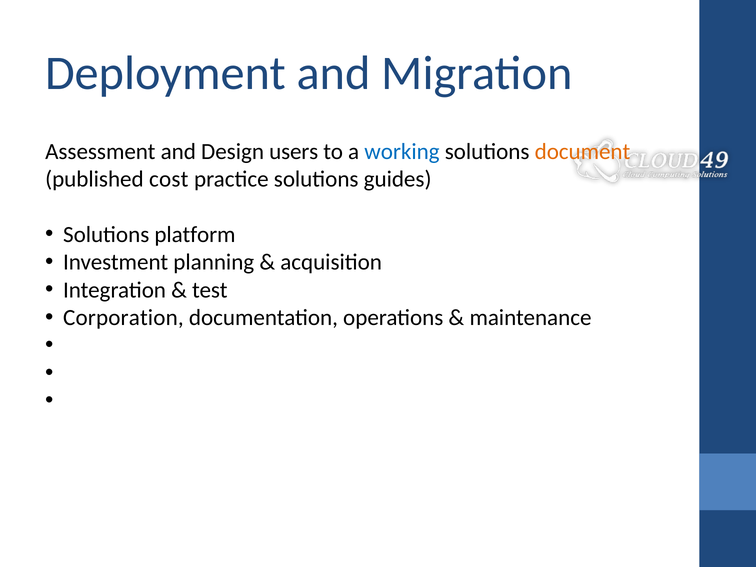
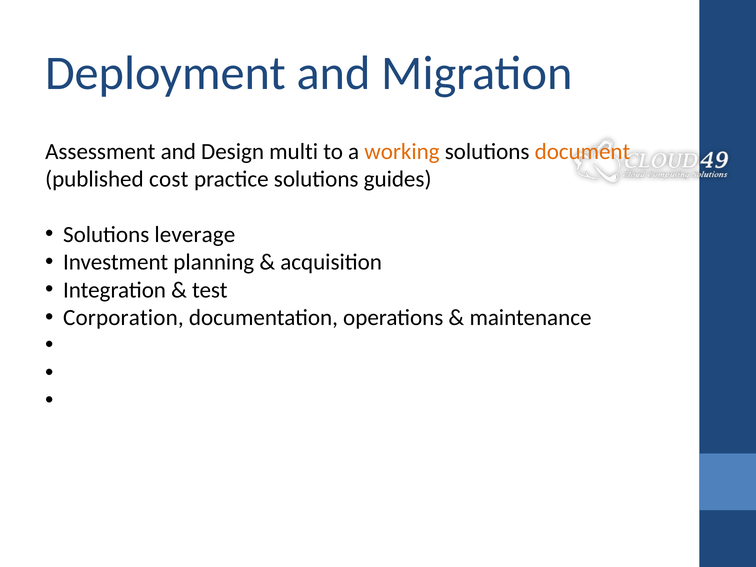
users: users -> multi (294, 151)
working colour: blue -> orange (402, 151)
platform: platform -> leverage (195, 235)
